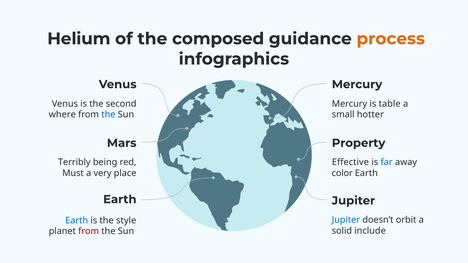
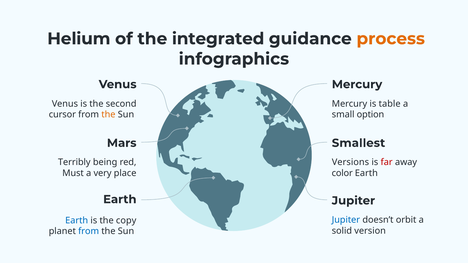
composed: composed -> integrated (218, 39)
where: where -> cursor (62, 115)
the colour: blue -> orange (108, 115)
hotter: hotter -> option (370, 115)
Property: Property -> Smallest (358, 143)
Effective: Effective -> Versions (350, 162)
far colour: blue -> red (387, 162)
style: style -> copy (126, 221)
include: include -> version (370, 231)
from colour: red -> blue (89, 232)
